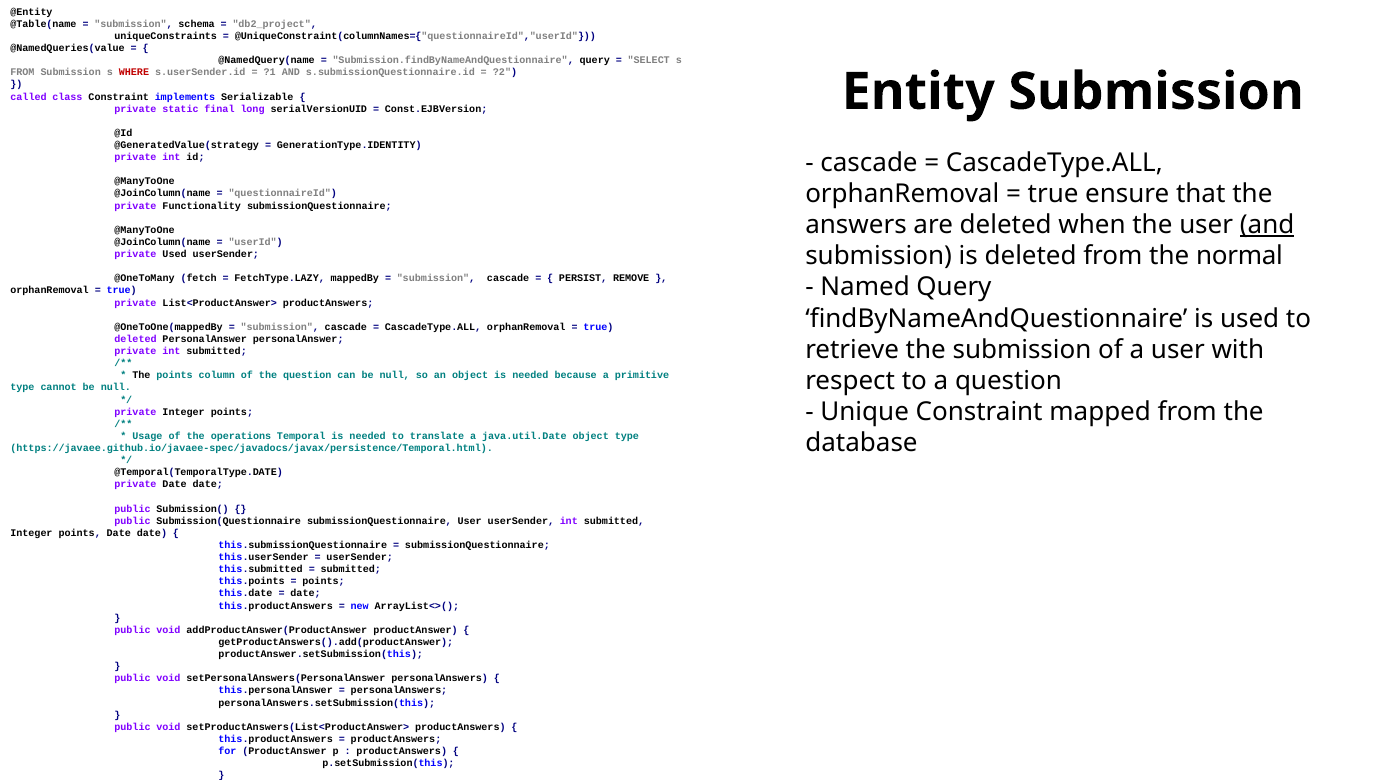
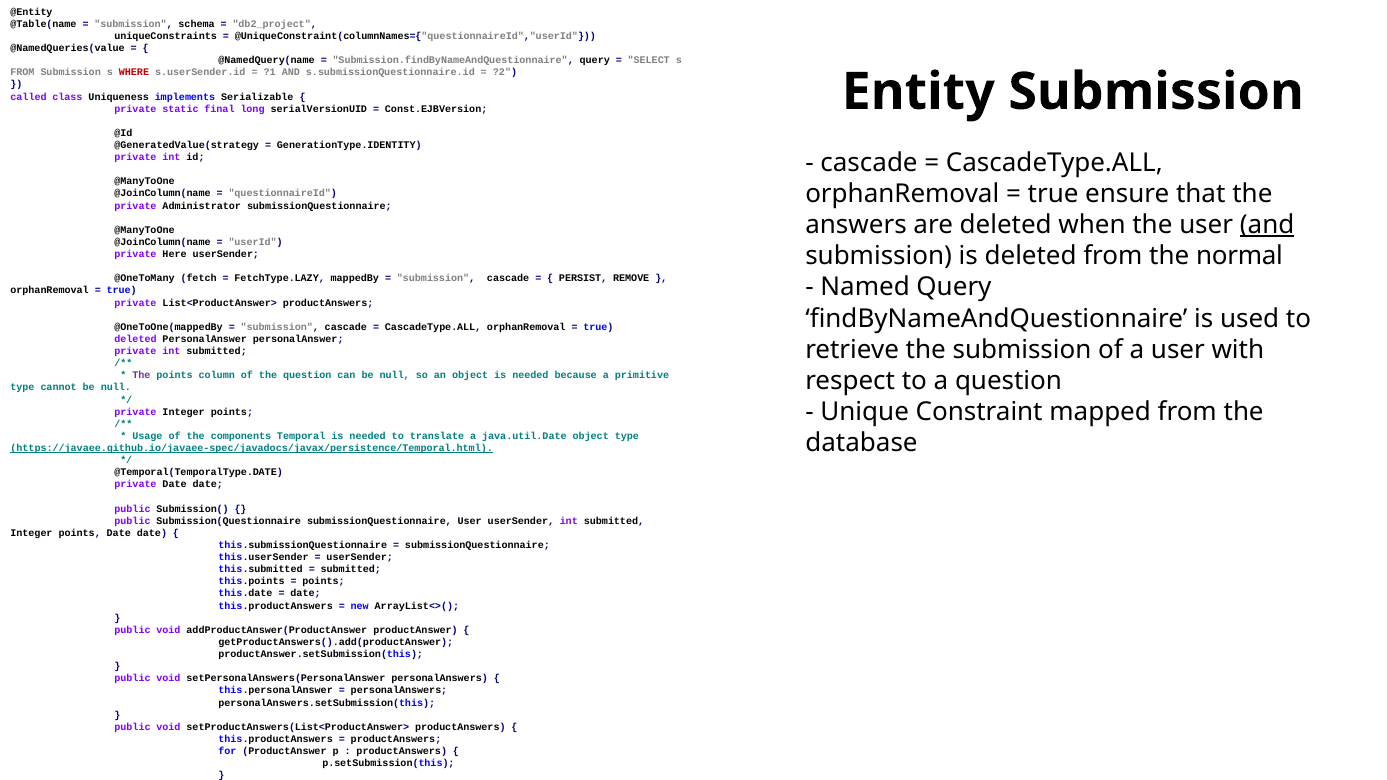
class Constraint: Constraint -> Uniqueness (119, 97)
Functionality: Functionality -> Administrator (202, 206)
private Used: Used -> Here (175, 254)
The colour: black -> purple (141, 376)
operations: operations -> components (241, 436)
https://javaee.github.io/javaee-spec/javadocs/javax/persistence/Temporal.html underline: none -> present (252, 448)
